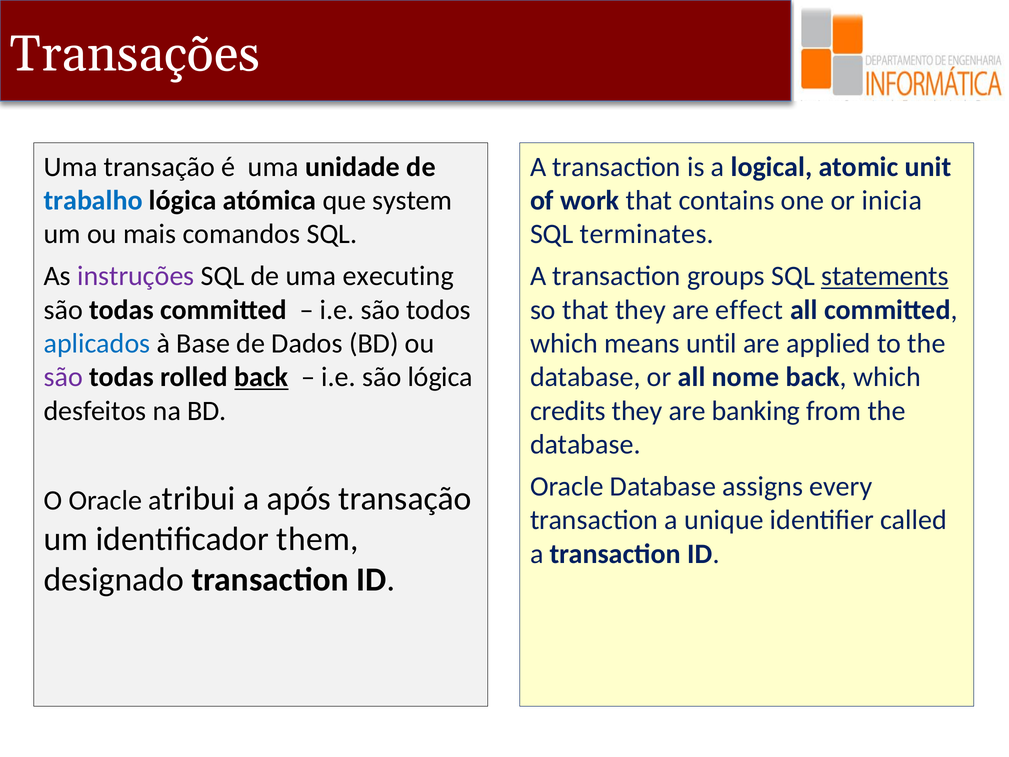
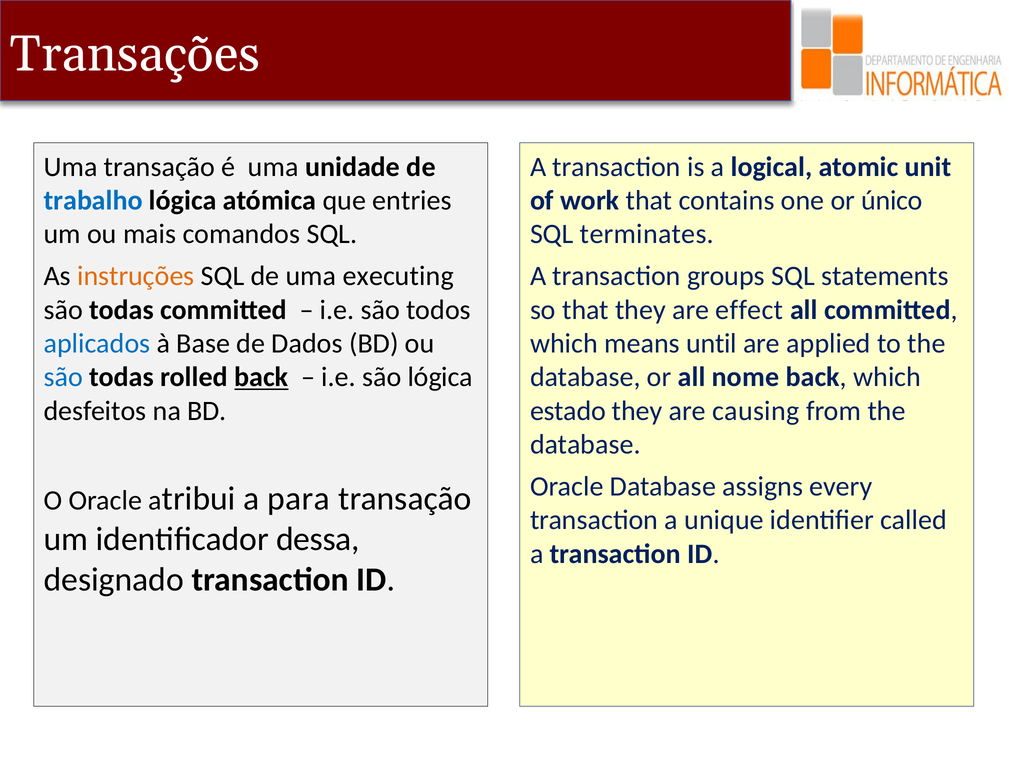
inicia: inicia -> único (892, 200)
system: system -> entries (412, 200)
instruções colour: purple -> orange (136, 276)
statements underline: present -> none (885, 276)
são colour: purple -> blue (63, 377)
credits: credits -> estado (568, 411)
banking: banking -> causing (756, 411)
após: após -> para (299, 499)
them: them -> dessa (318, 539)
